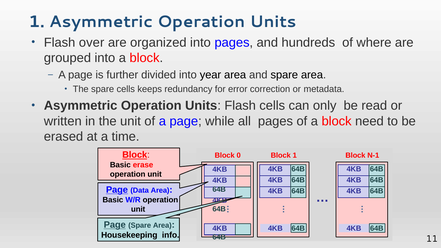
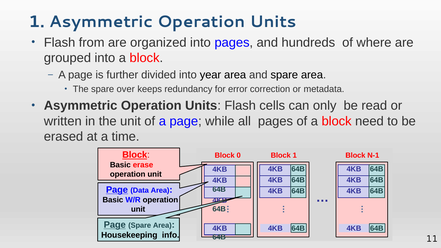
over: over -> from (92, 43)
spare cells: cells -> over (126, 89)
